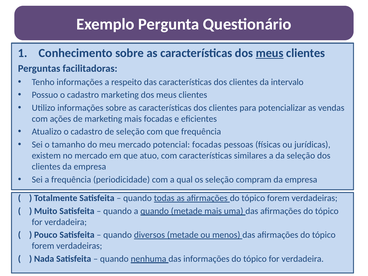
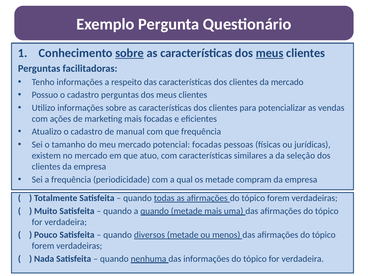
sobre underline: none -> present (130, 53)
da intervalo: intervalo -> mercado (287, 82)
cadastro marketing: marketing -> perguntas (120, 95)
de seleção: seleção -> manual (130, 132)
os seleção: seleção -> metade (220, 180)
